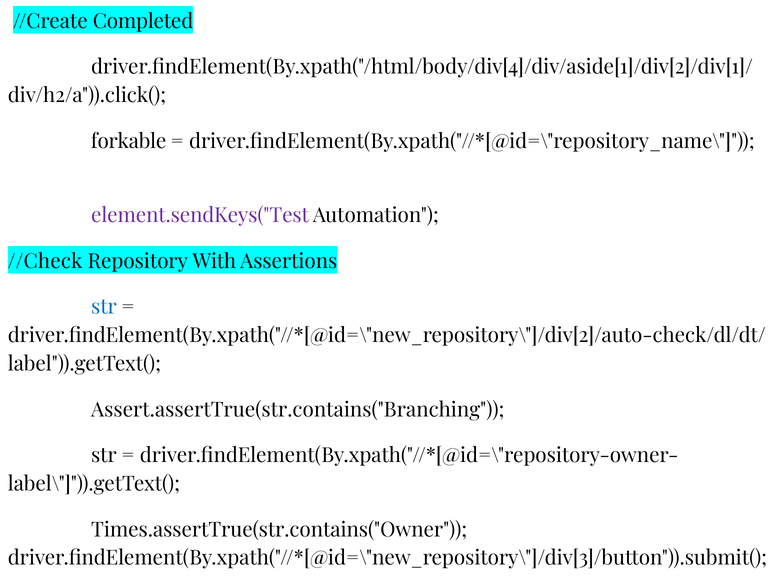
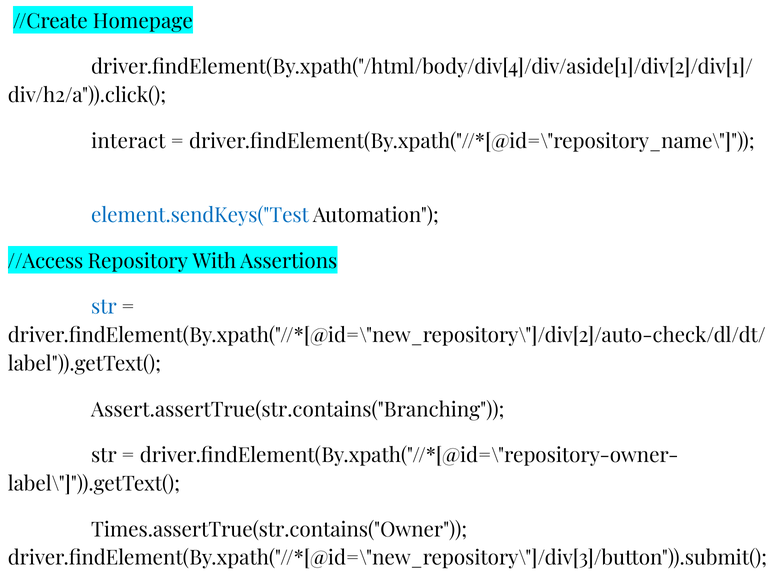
Completed: Completed -> Homepage (143, 21)
forkable: forkable -> interact (128, 141)
element.sendKeys("Test colour: purple -> blue (200, 216)
//Check: //Check -> //Access (45, 262)
